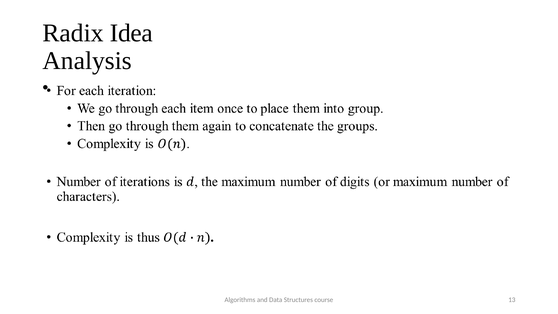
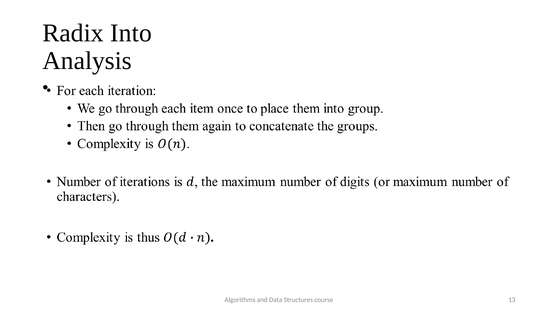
Idea: Idea -> Into (131, 33)
